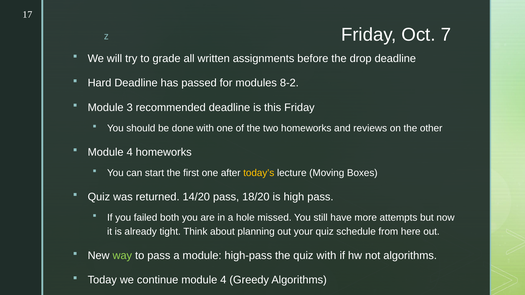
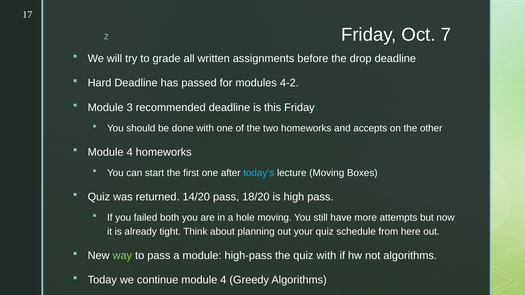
8-2: 8-2 -> 4-2 (289, 83)
reviews: reviews -> accepts (370, 128)
today’s colour: yellow -> light blue (259, 173)
hole missed: missed -> moving (275, 218)
